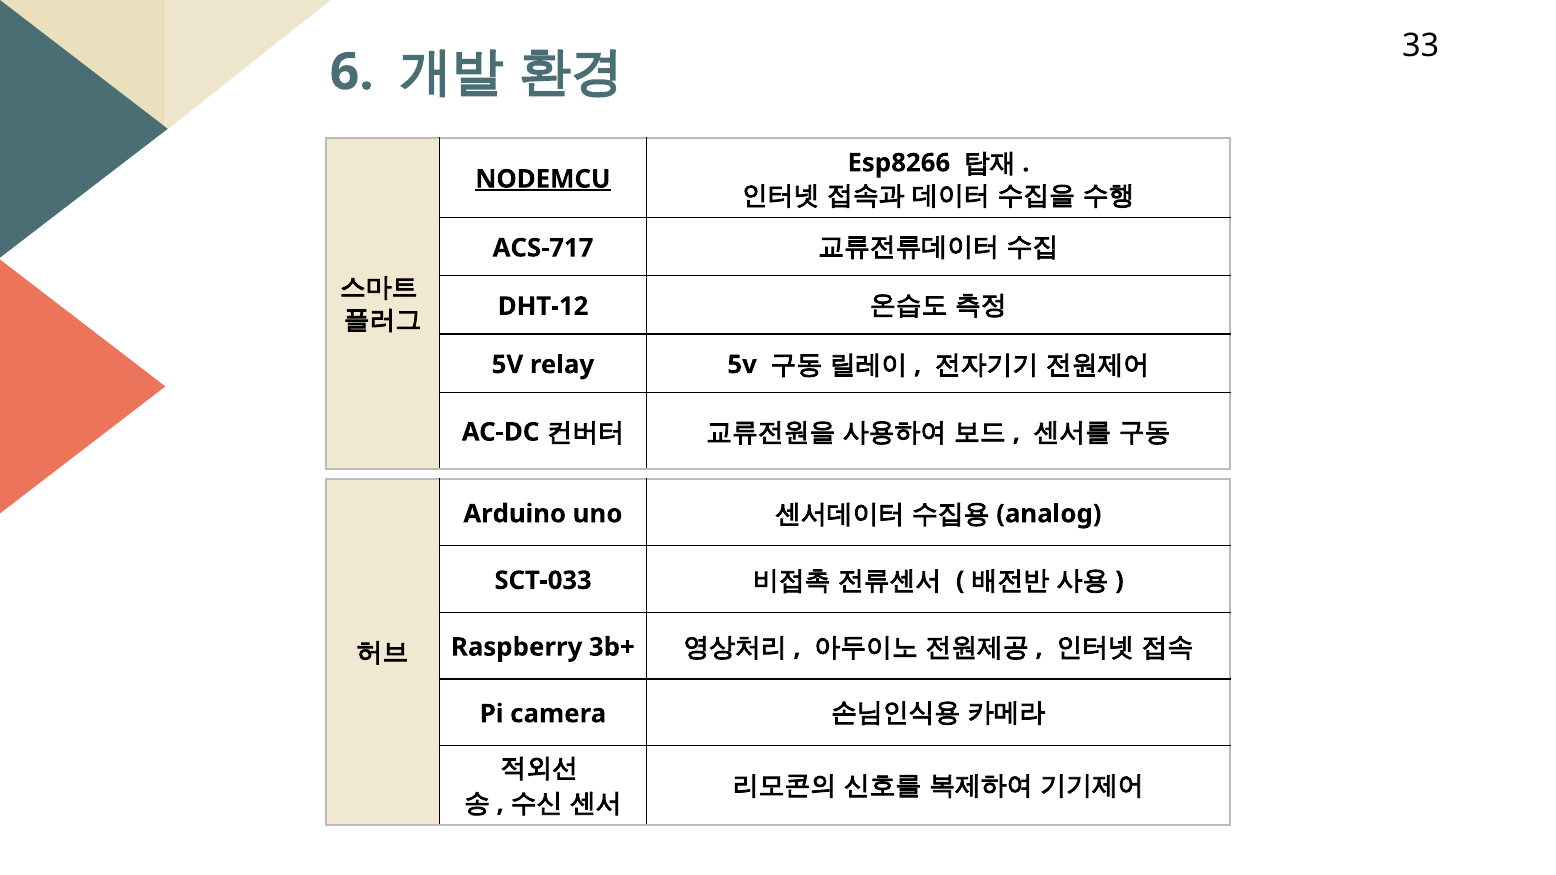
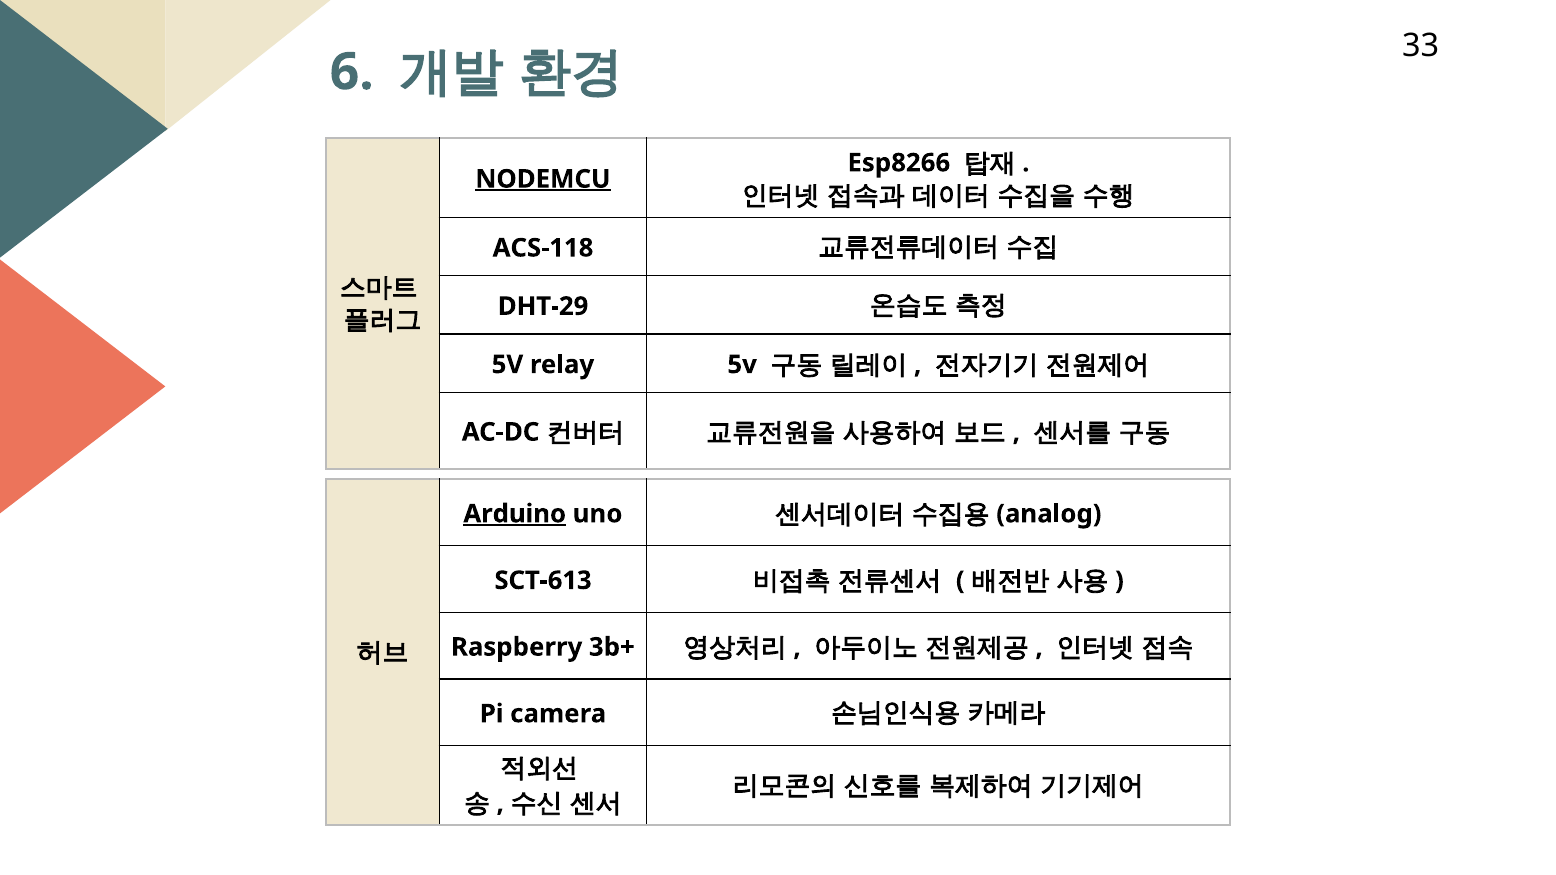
ACS-717: ACS-717 -> ACS-118 (543, 248)
DHT-12: DHT-12 -> DHT-29 (543, 306)
Arduino underline: none -> present (515, 514)
SCT-033: SCT-033 -> SCT-613 (543, 581)
